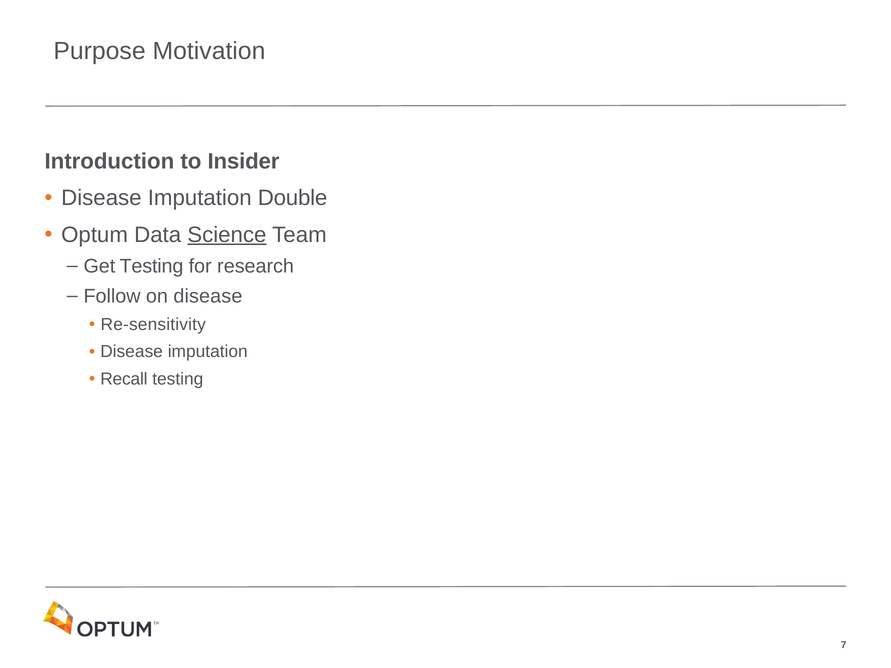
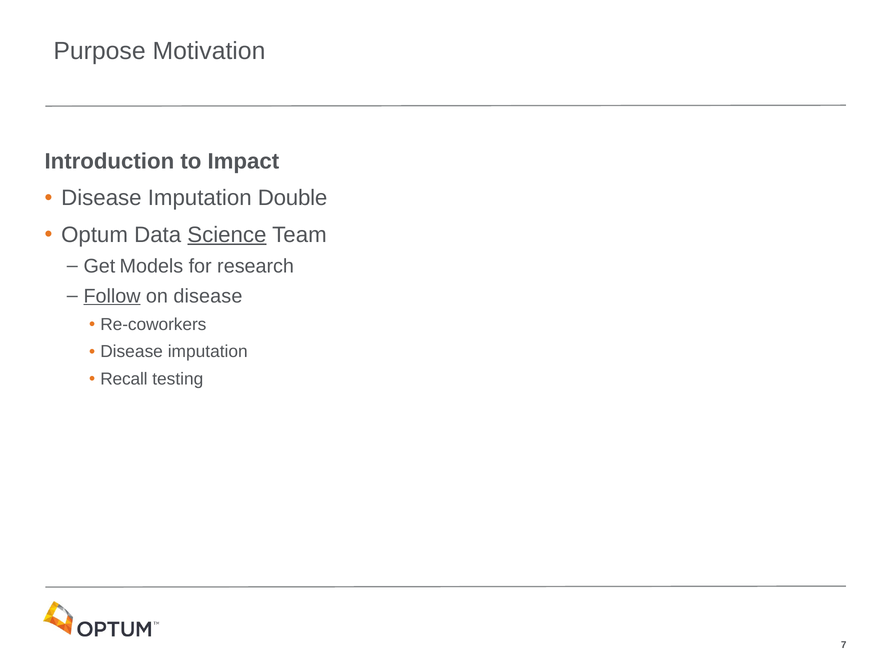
Insider: Insider -> Impact (243, 162)
Get Testing: Testing -> Models (151, 266)
Follow underline: none -> present (112, 296)
Re-sensitivity: Re-sensitivity -> Re-coworkers (153, 325)
